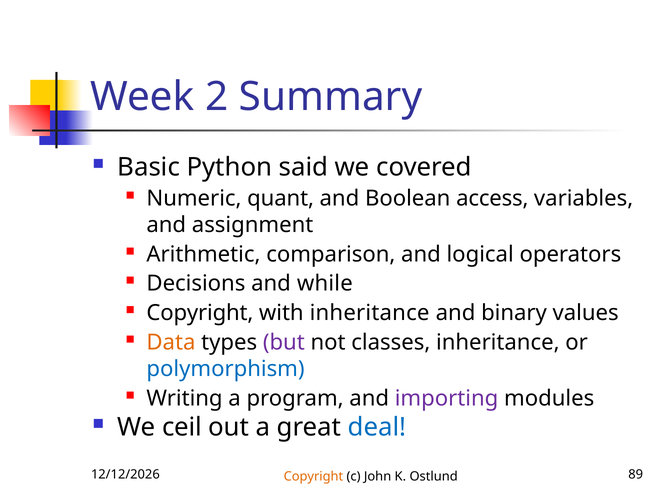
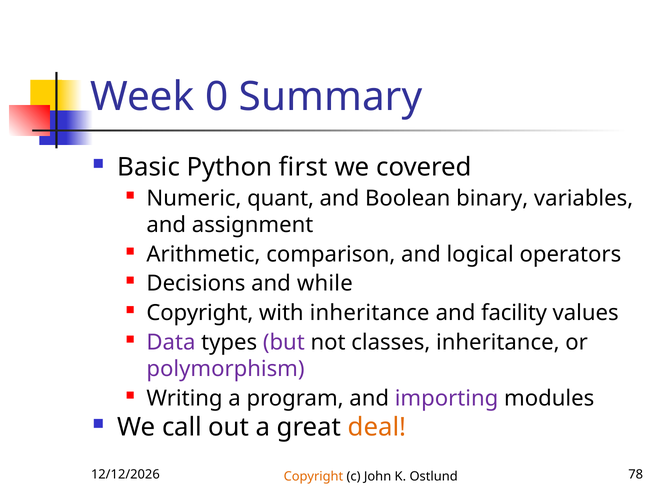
2: 2 -> 0 (217, 97)
said: said -> first (303, 167)
access: access -> binary (492, 198)
binary: binary -> facility (514, 313)
Data colour: orange -> purple (171, 342)
polymorphism colour: blue -> purple (226, 369)
ceil: ceil -> call (182, 427)
deal colour: blue -> orange (377, 427)
89: 89 -> 78 (636, 474)
